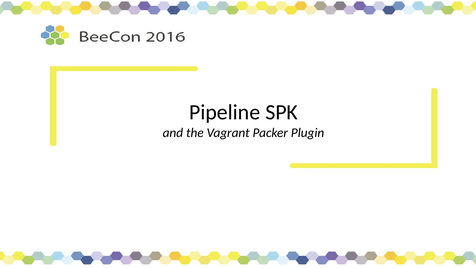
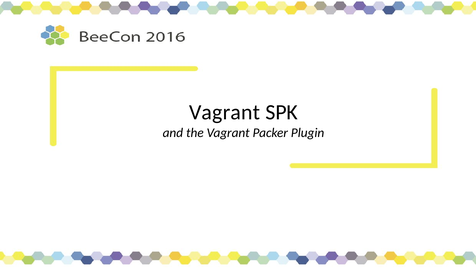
Pipeline: Pipeline -> Vagrant (225, 112)
